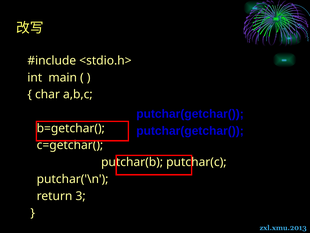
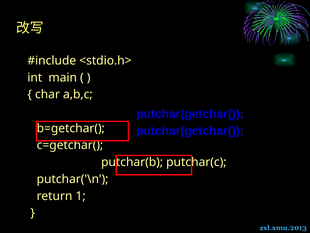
3: 3 -> 1 (81, 196)
